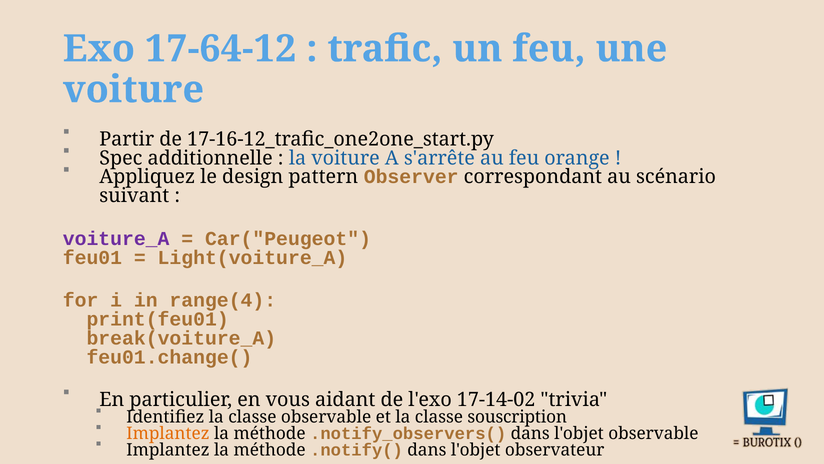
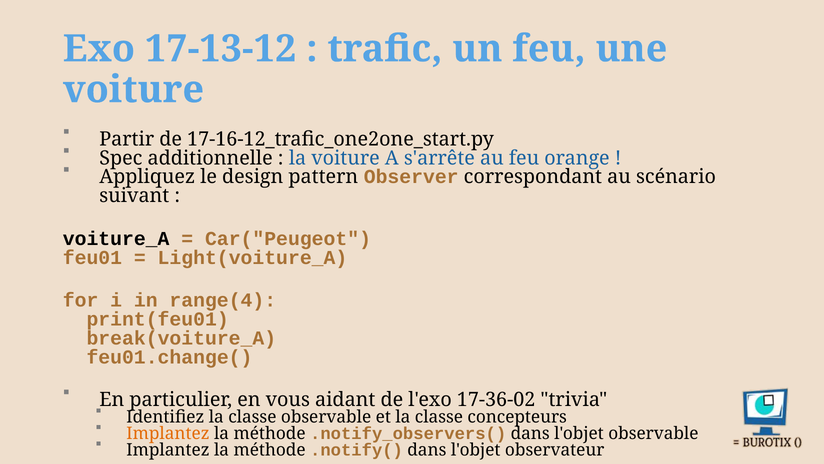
17-64-12: 17-64-12 -> 17-13-12 (221, 49)
voiture_A colour: purple -> black (116, 238)
17-14-02: 17-14-02 -> 17-36-02 (496, 399)
souscription: souscription -> concepteurs (517, 417)
